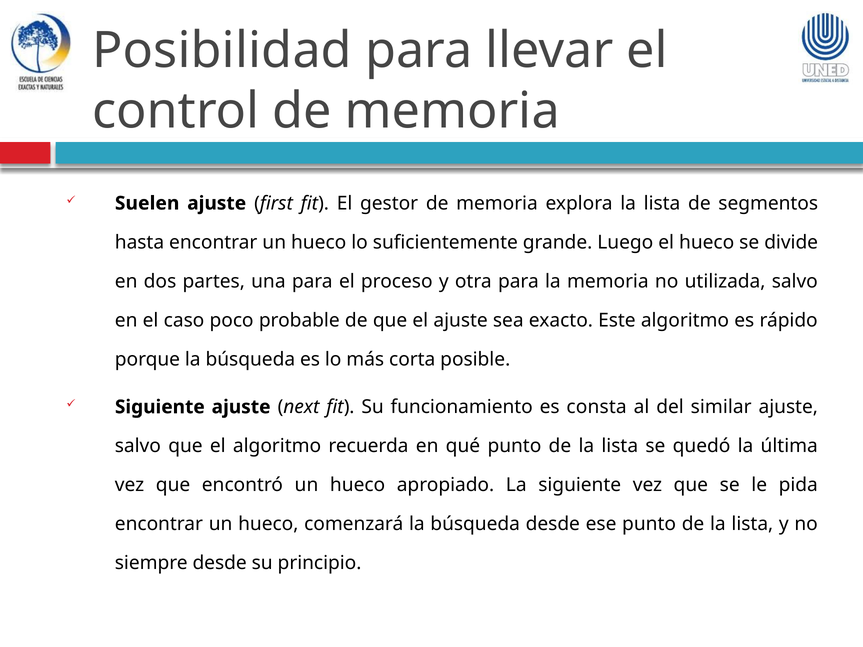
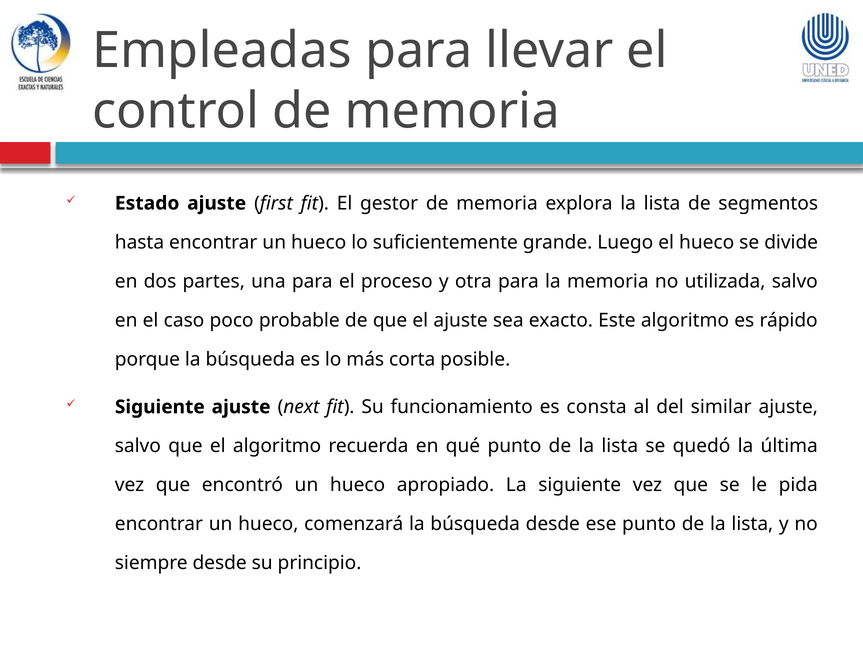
Posibilidad: Posibilidad -> Empleadas (222, 51)
Suelen: Suelen -> Estado (147, 203)
